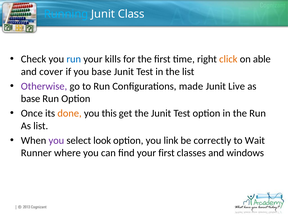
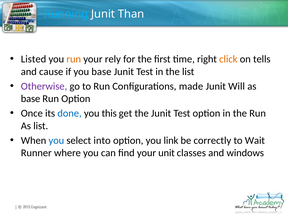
Class: Class -> Than (131, 14)
Check: Check -> Listed (34, 59)
run colour: blue -> orange (74, 59)
kills: kills -> rely (113, 59)
able: able -> tells (262, 59)
cover: cover -> cause (51, 72)
Live: Live -> Will (237, 86)
done colour: orange -> blue (70, 113)
you colour: purple -> blue (56, 140)
look: look -> into (102, 140)
your first: first -> unit (167, 153)
